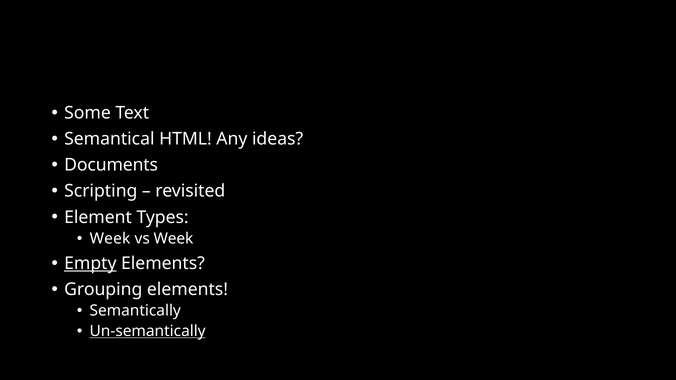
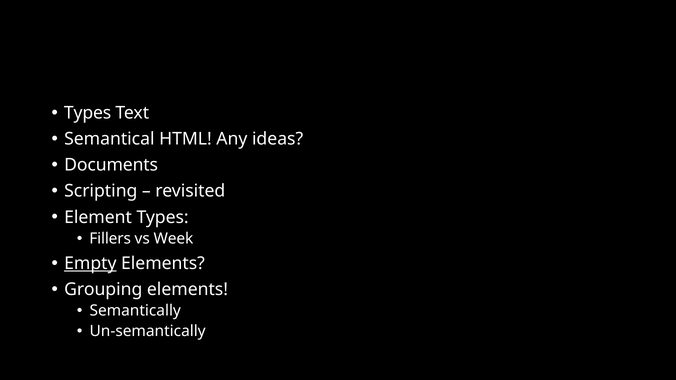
Some: Some -> Types (88, 113)
Week: Week -> Fillers (110, 239)
Un-semantically underline: present -> none (148, 331)
